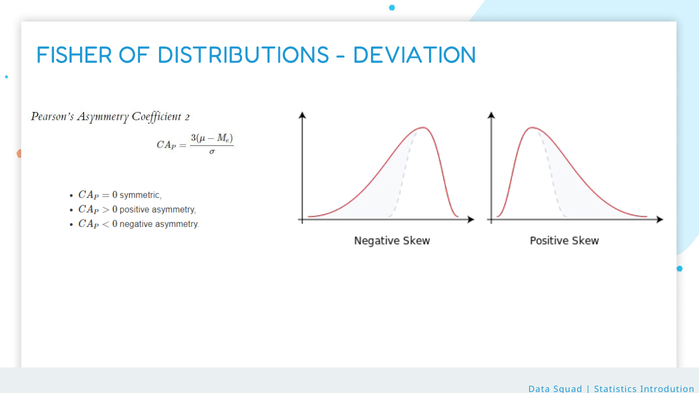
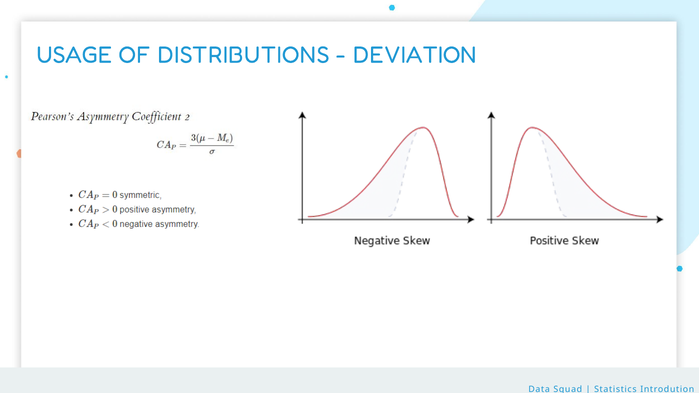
FISHER: FISHER -> USAGE (74, 55)
